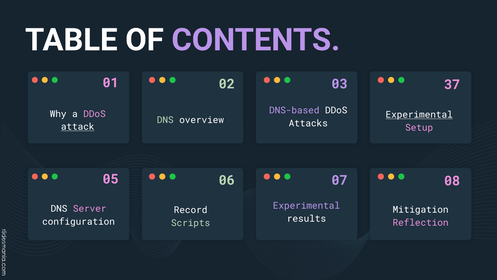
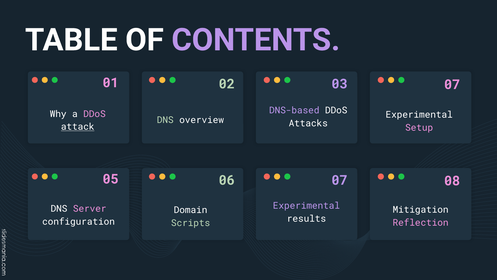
03 37: 37 -> 07 (452, 84)
Experimental underline: present -> none (419, 115)
Record: Record -> Domain (191, 210)
